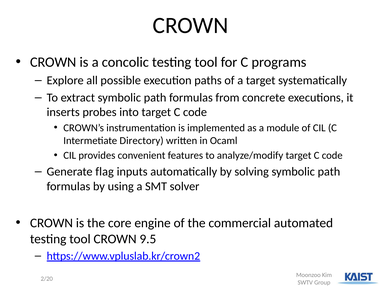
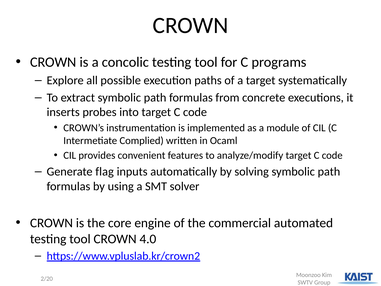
Directory: Directory -> Complied (142, 140)
9.5: 9.5 -> 4.0 (148, 239)
